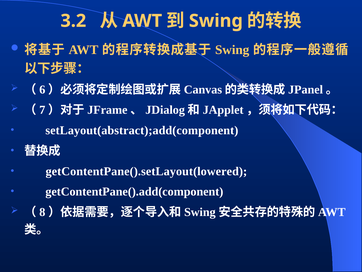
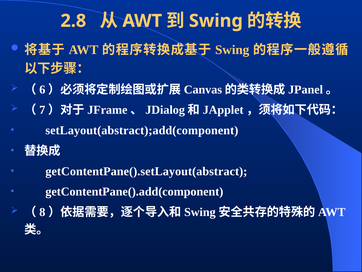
3.2: 3.2 -> 2.8 (73, 21)
getContentPane().setLayout(lowered: getContentPane().setLayout(lowered -> getContentPane().setLayout(abstract (146, 171)
